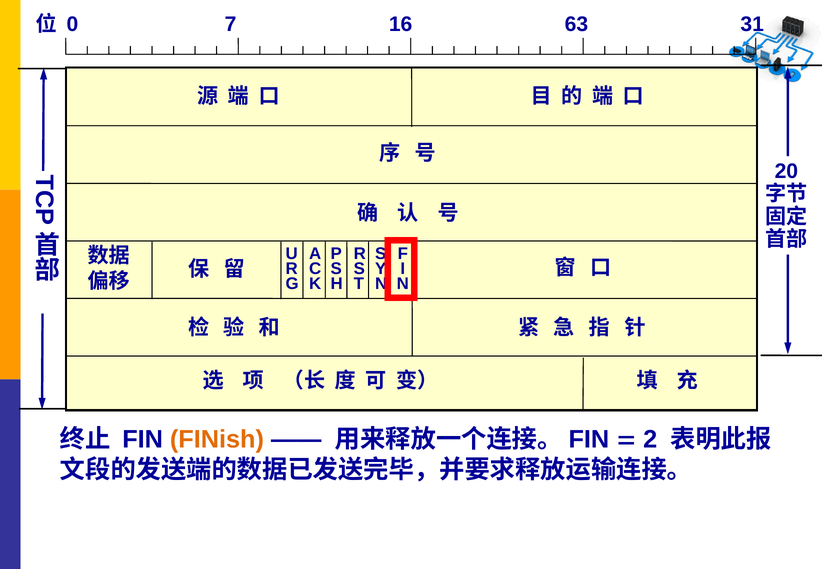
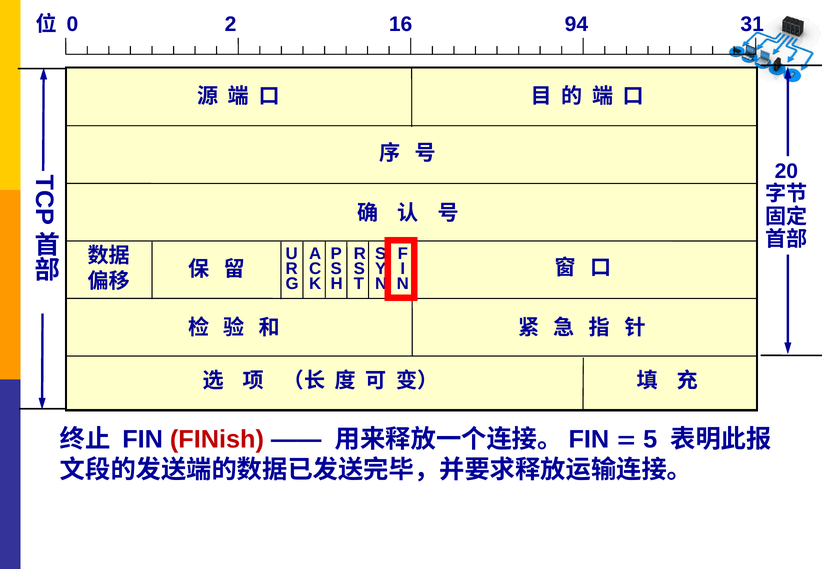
7: 7 -> 2 (231, 24)
63: 63 -> 94 (576, 24)
FINish colour: orange -> red (217, 439)
2: 2 -> 5 (650, 439)
